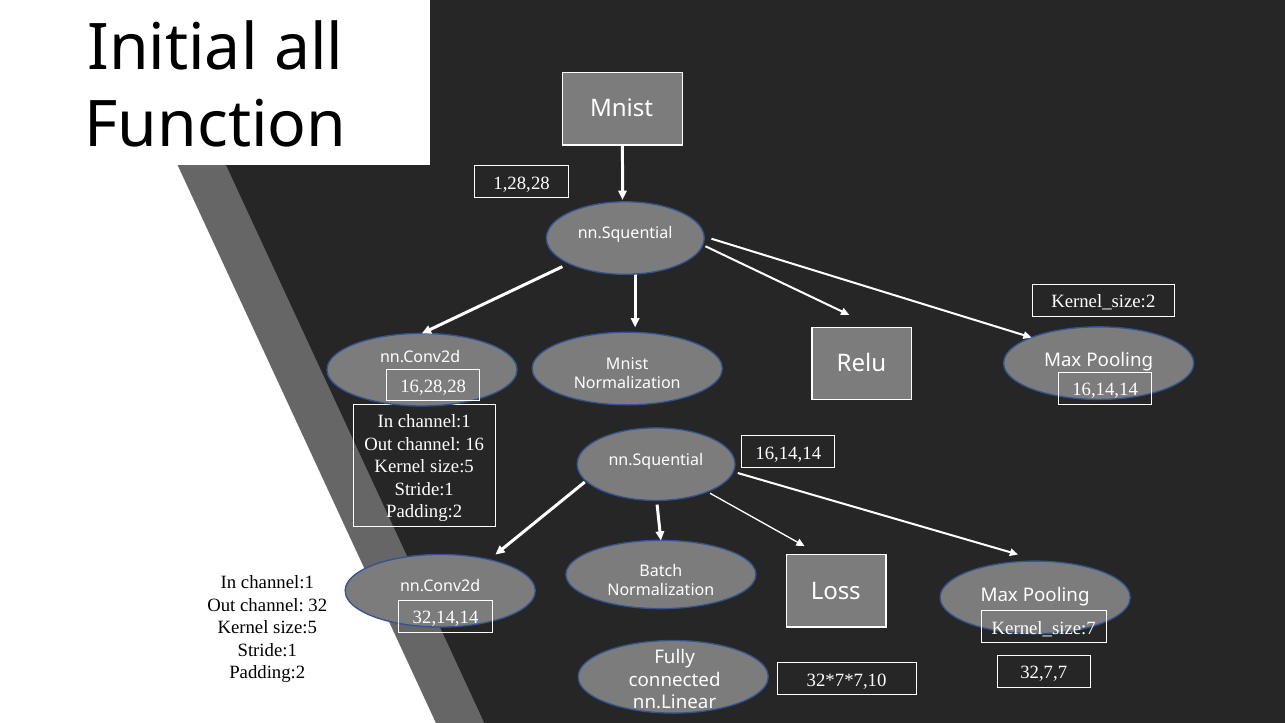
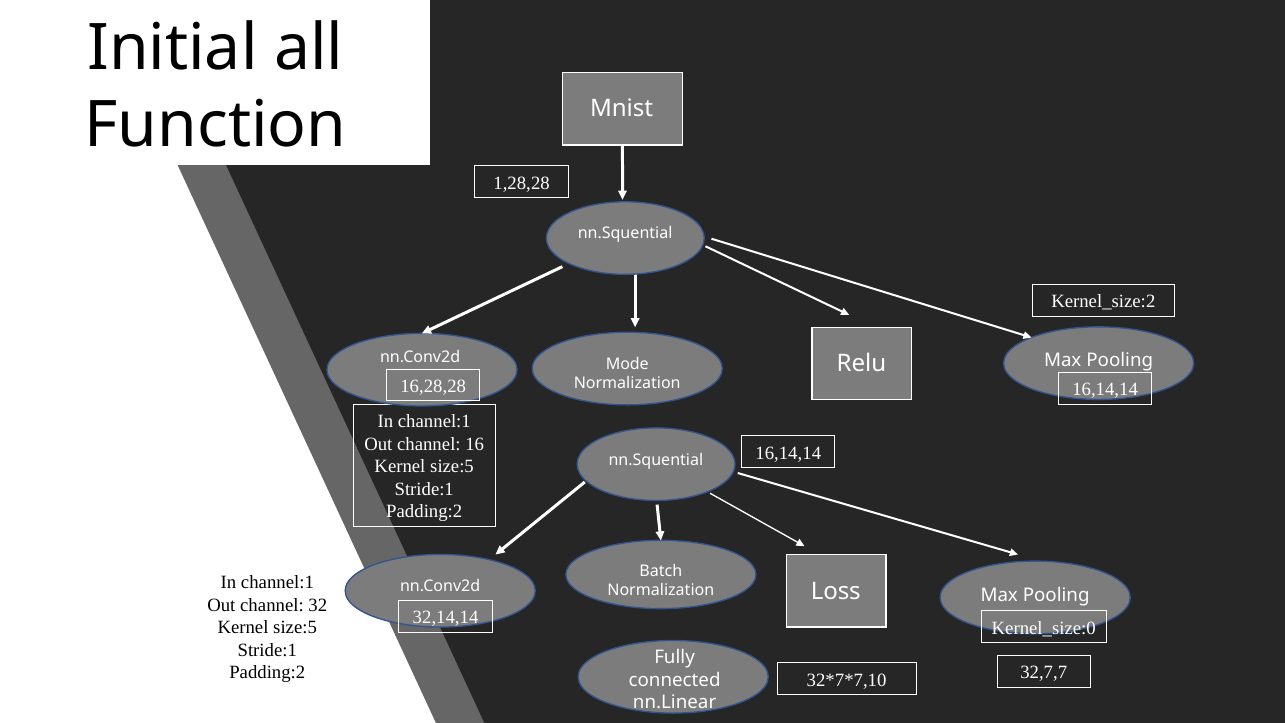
Mnist: Mnist -> Mode (627, 364)
Kernel_size:7: Kernel_size:7 -> Kernel_size:0 (1044, 628)
